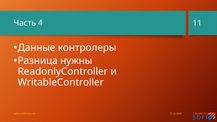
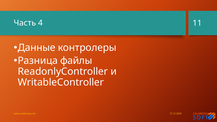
нужны: нужны -> файлы (76, 61)
